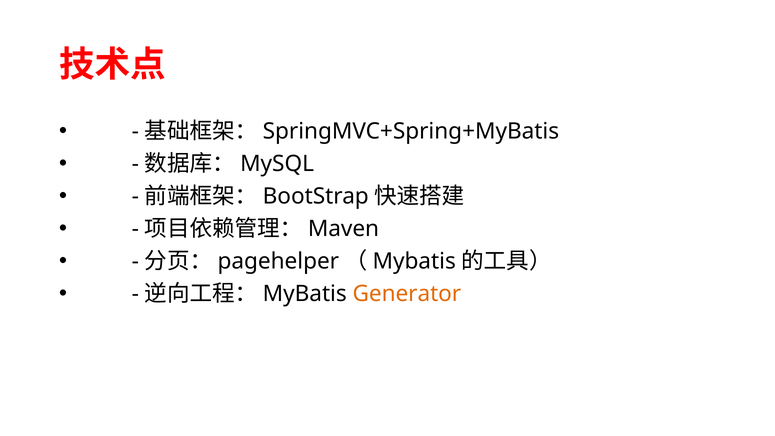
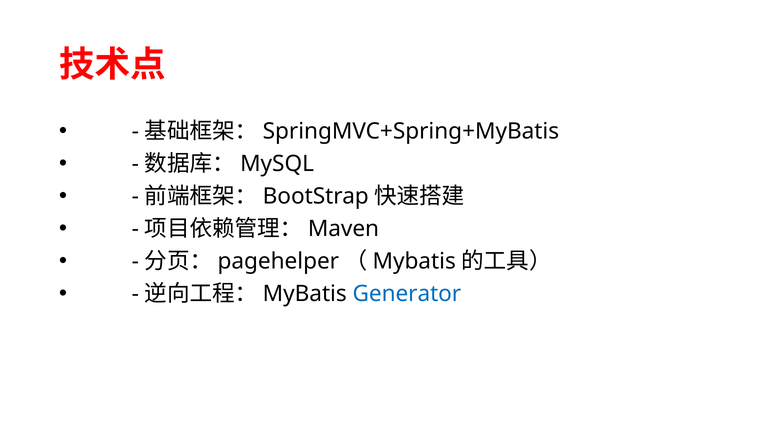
Generator colour: orange -> blue (407, 294)
